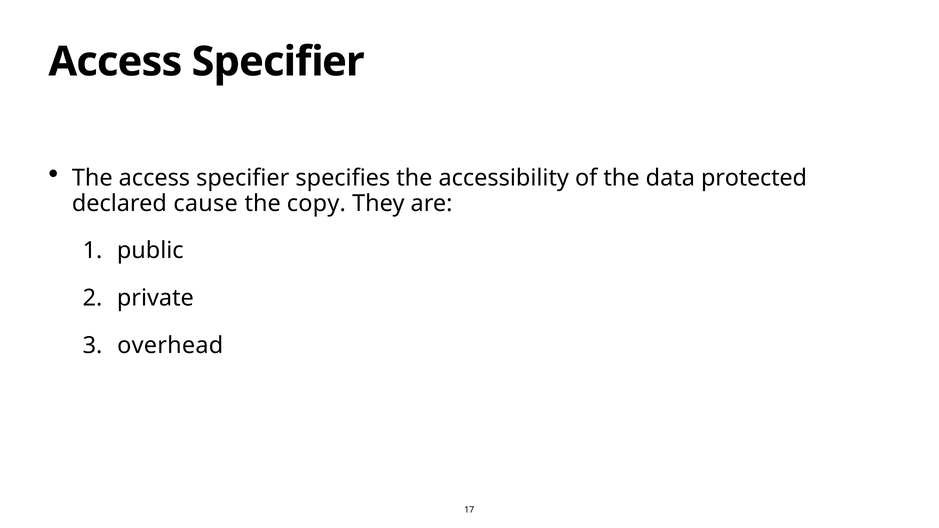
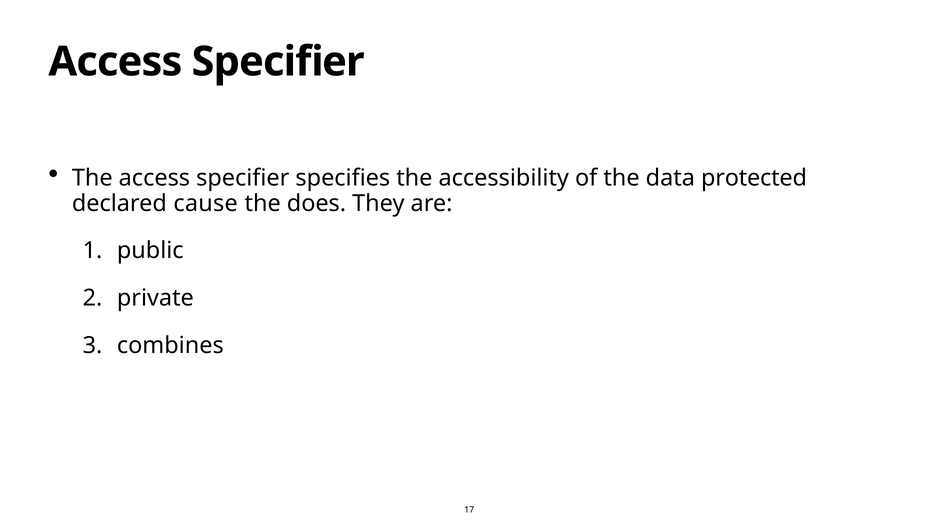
copy: copy -> does (316, 203)
overhead: overhead -> combines (170, 346)
